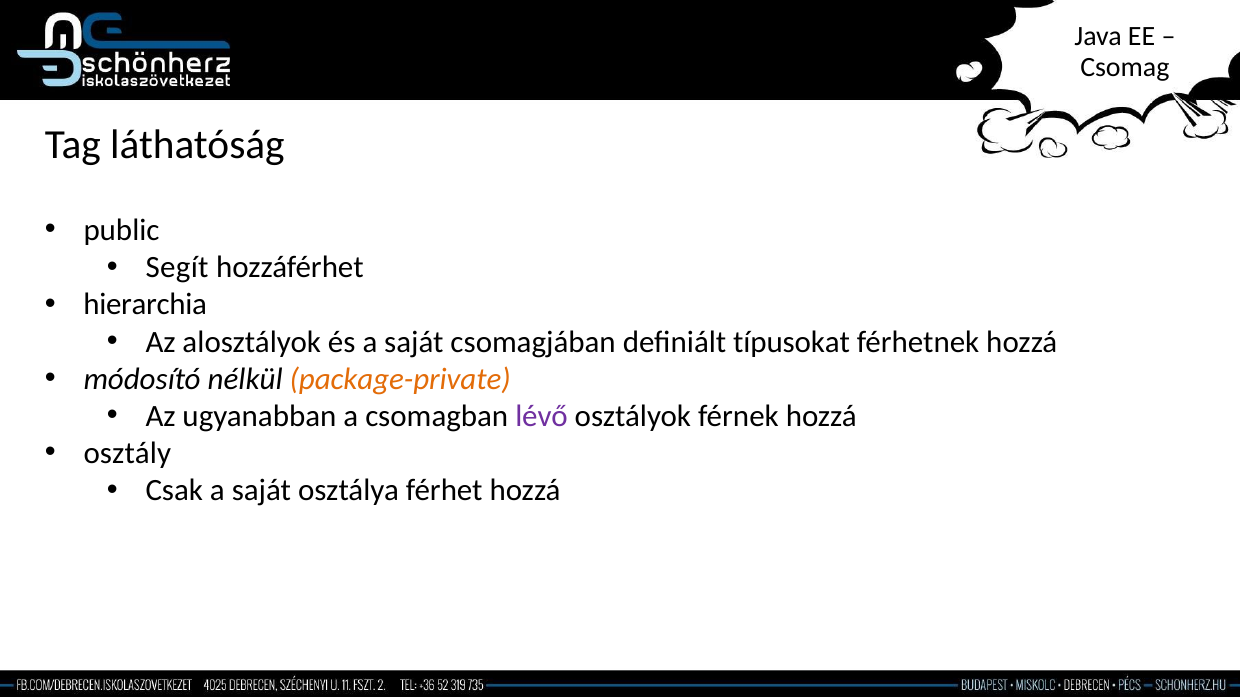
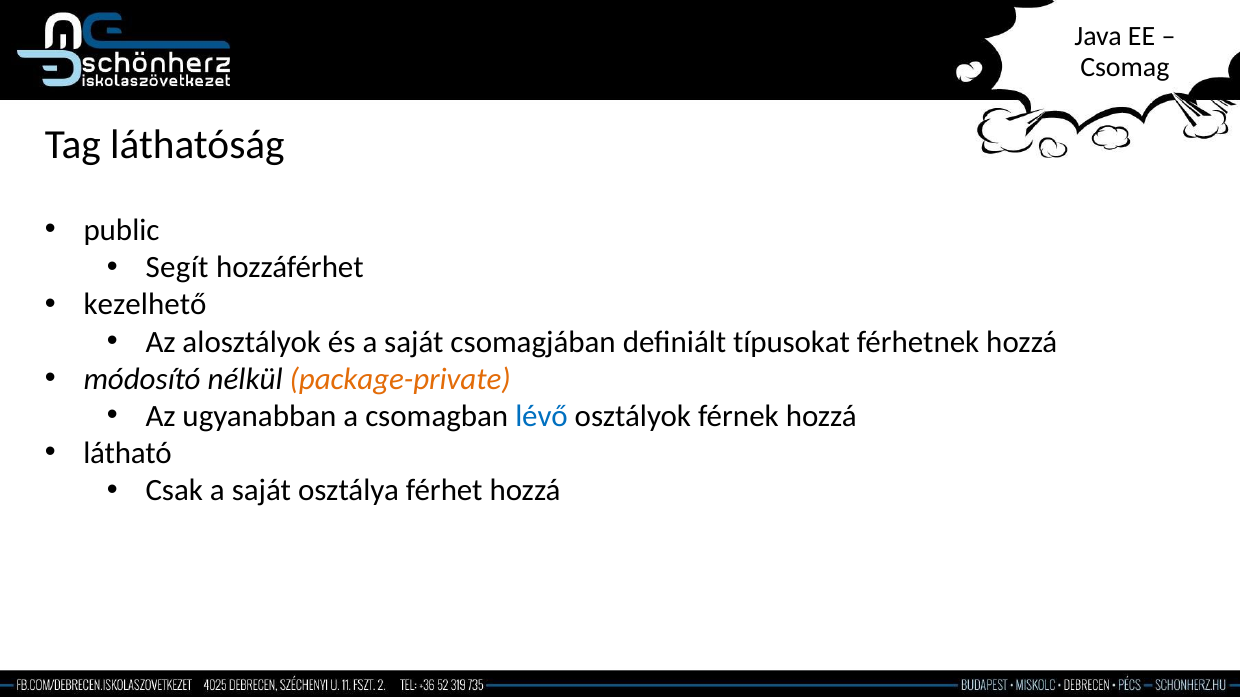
hierarchia: hierarchia -> kezelhető (145, 305)
lévő colour: purple -> blue (541, 416)
osztály: osztály -> látható (128, 454)
